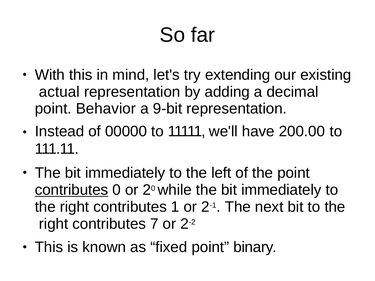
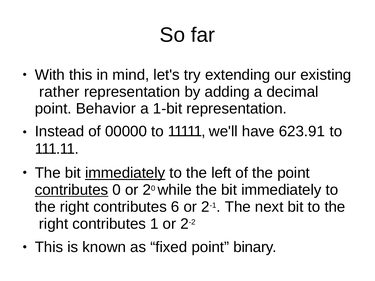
actual: actual -> rather (59, 92)
9-bit: 9-bit -> 1-bit (168, 109)
200.00: 200.00 -> 623.91 (302, 131)
immediately underline: none -> present (125, 173)
1: 1 -> 6 (175, 207)
7: 7 -> 1 (154, 224)
